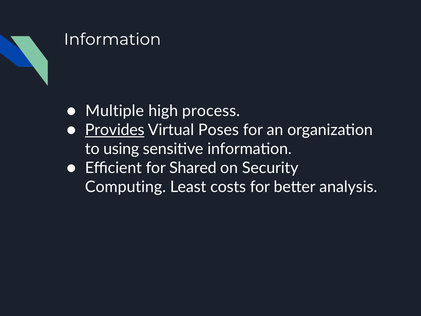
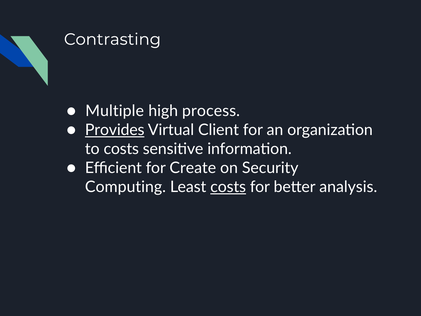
Information: Information -> Contrasting (112, 39)
Poses: Poses -> Client (219, 130)
to using: using -> costs (121, 149)
Shared: Shared -> Create (193, 168)
costs underline: none -> present (228, 187)
